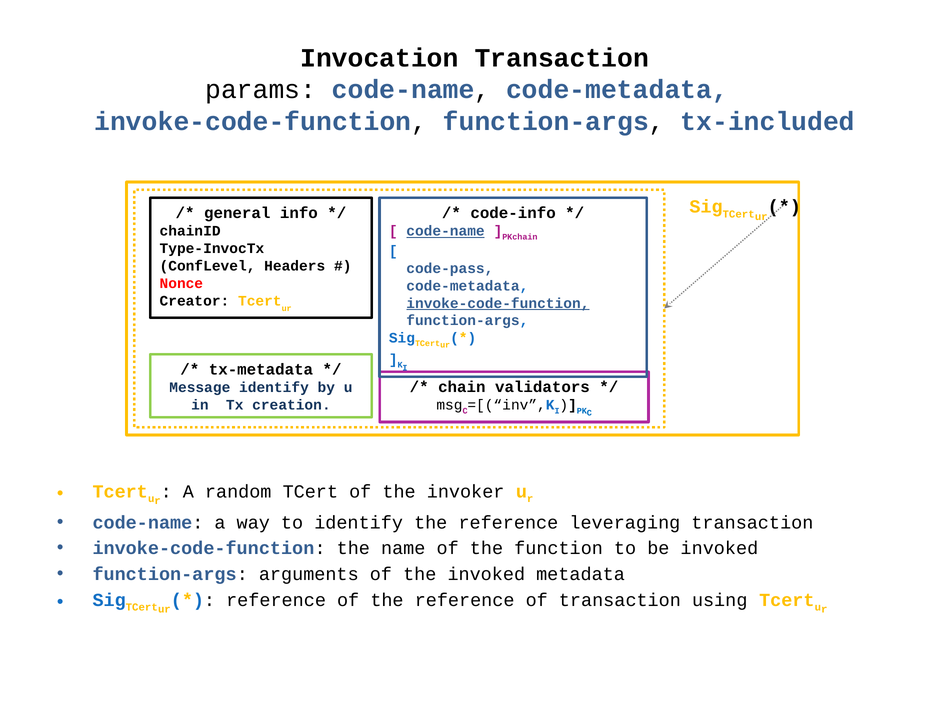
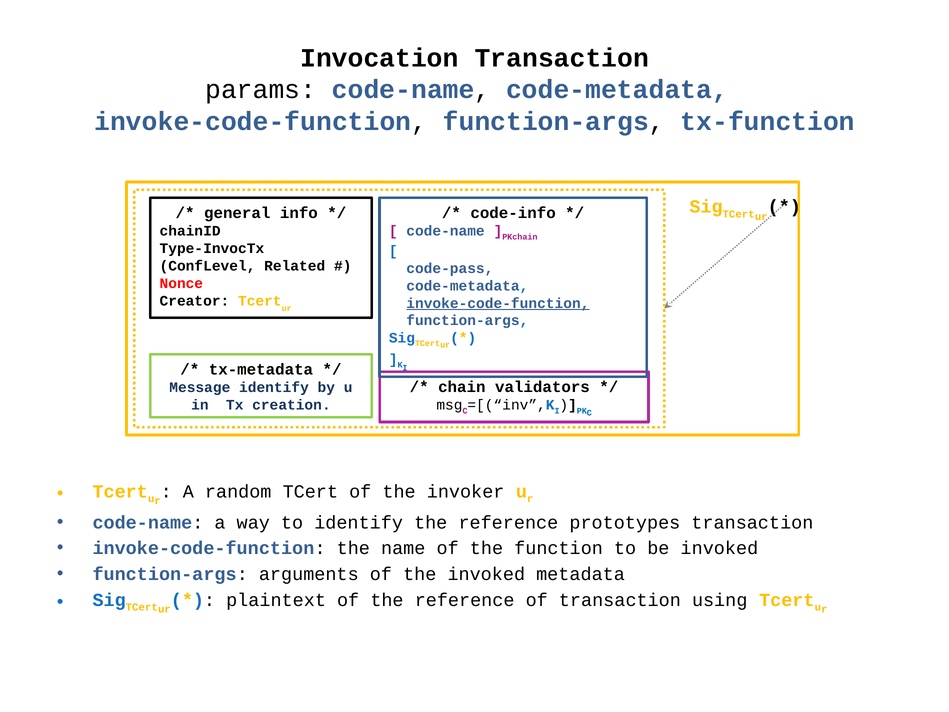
tx-included: tx-included -> tx-function (768, 121)
code-name underline: present -> none (446, 231)
Headers: Headers -> Related (295, 266)
leveraging: leveraging -> prototypes (625, 522)
reference: reference -> plaintext (276, 600)
